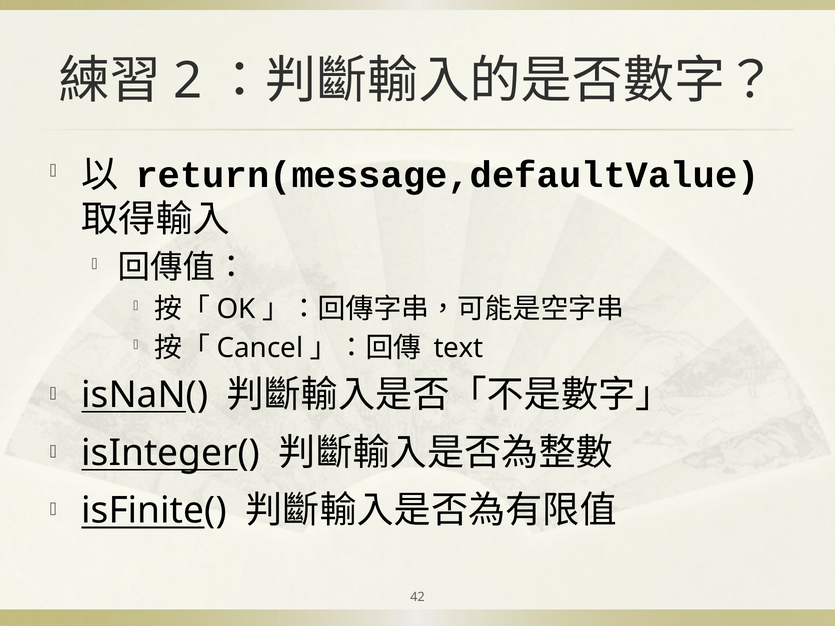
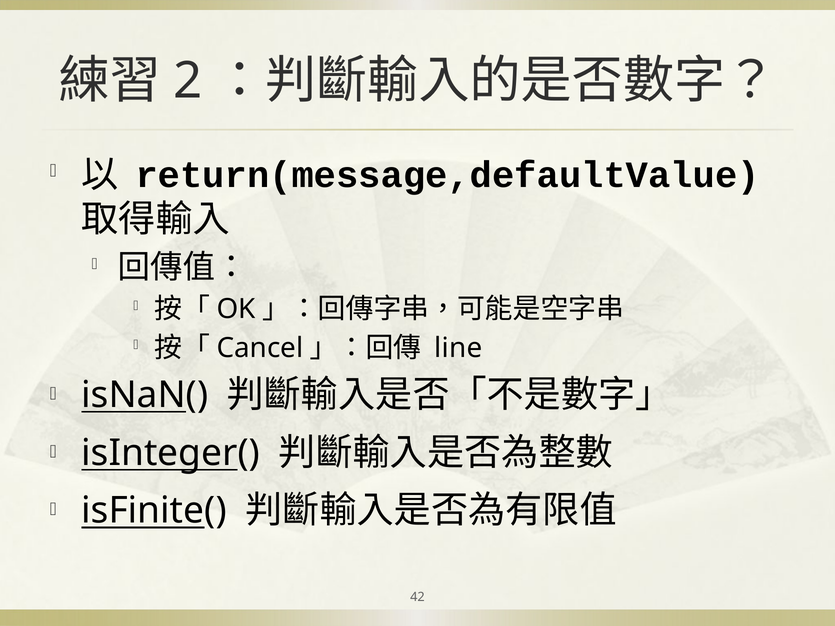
text: text -> line (458, 348)
